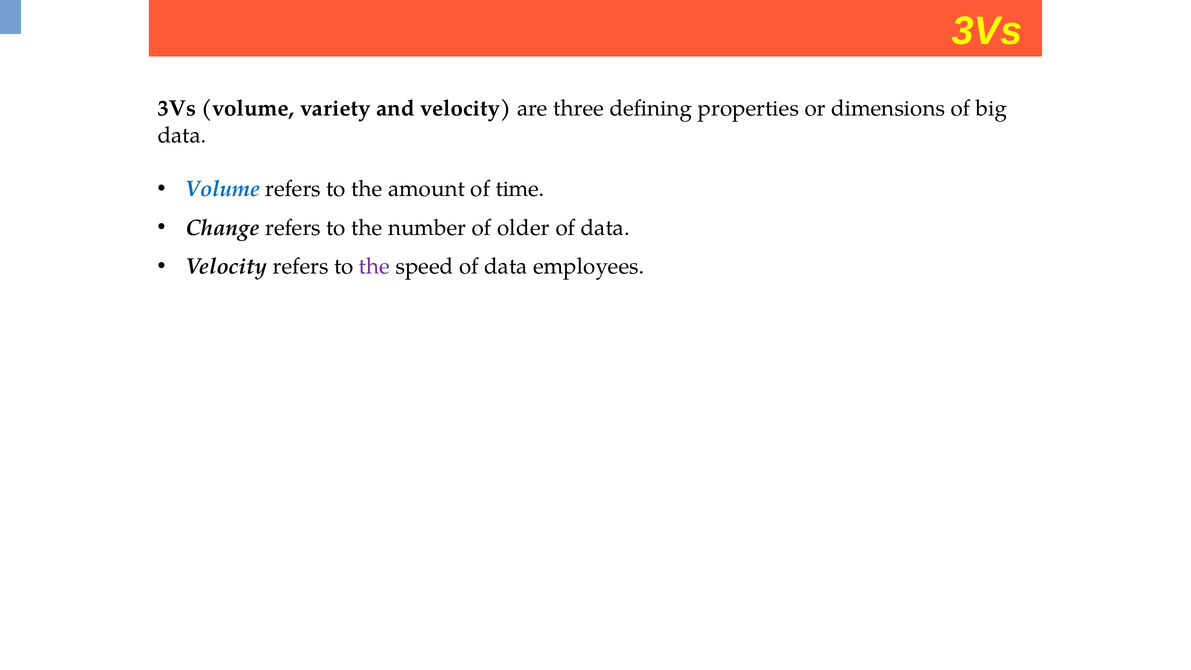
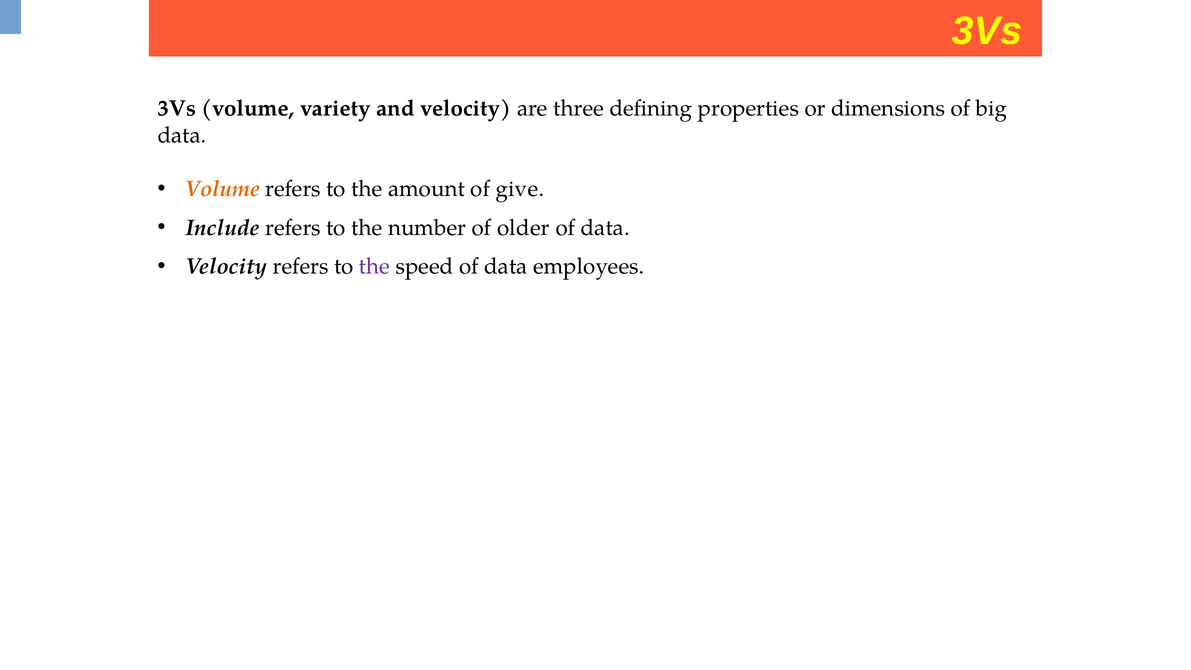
Volume colour: blue -> orange (223, 189)
time: time -> give (520, 189)
Change: Change -> Include (223, 228)
